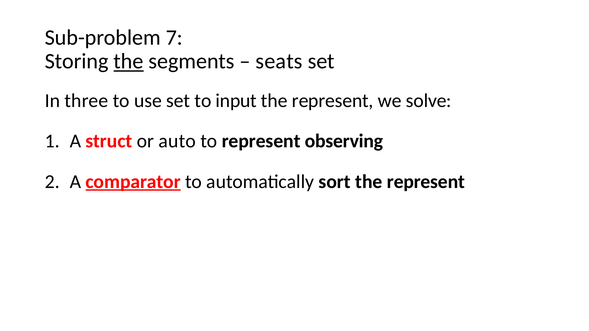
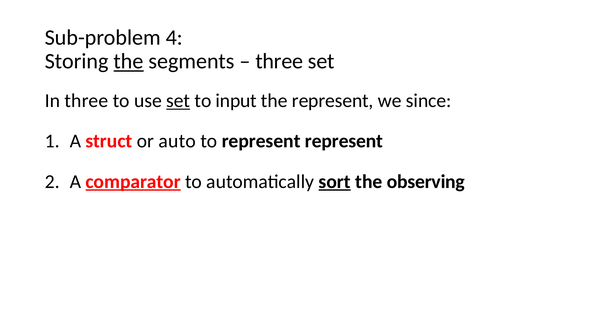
7: 7 -> 4 (174, 38)
seats: seats -> three (279, 61)
set underline: none -> present (178, 101)
solve: solve -> since (429, 101)
represent observing: observing -> represent (344, 141)
sort underline: none -> present (335, 182)
represent: represent -> observing (426, 182)
